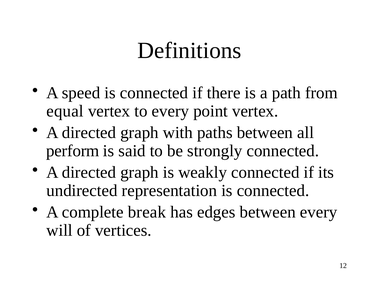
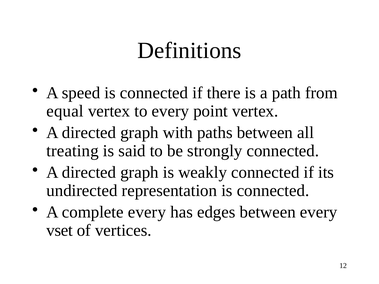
perform: perform -> treating (73, 151)
complete break: break -> every (147, 212)
will: will -> vset (60, 231)
